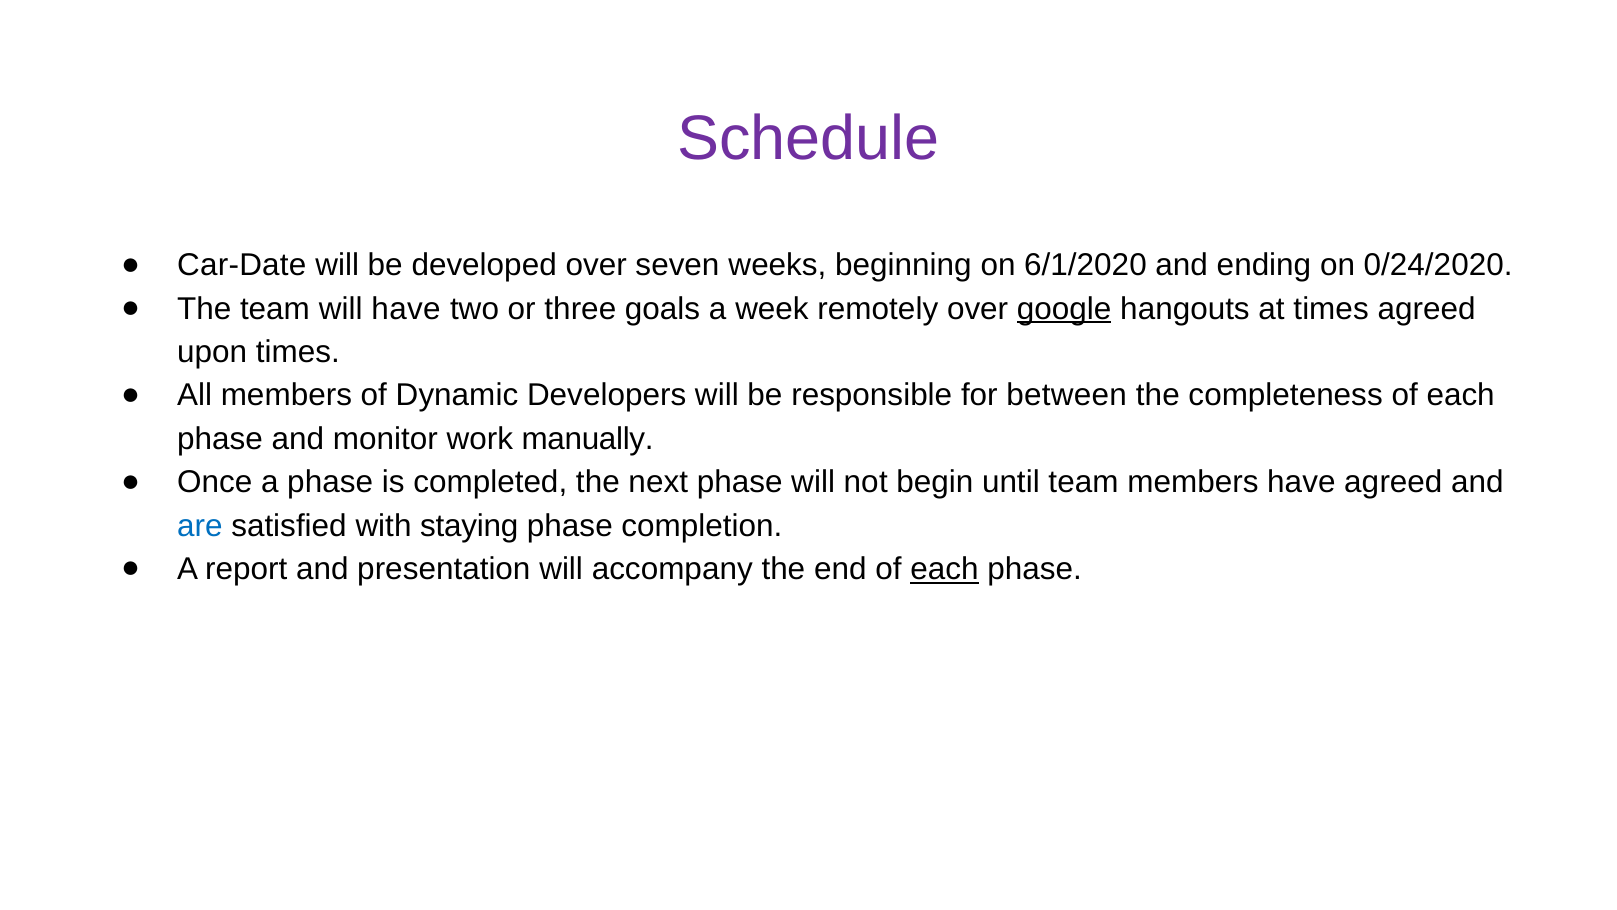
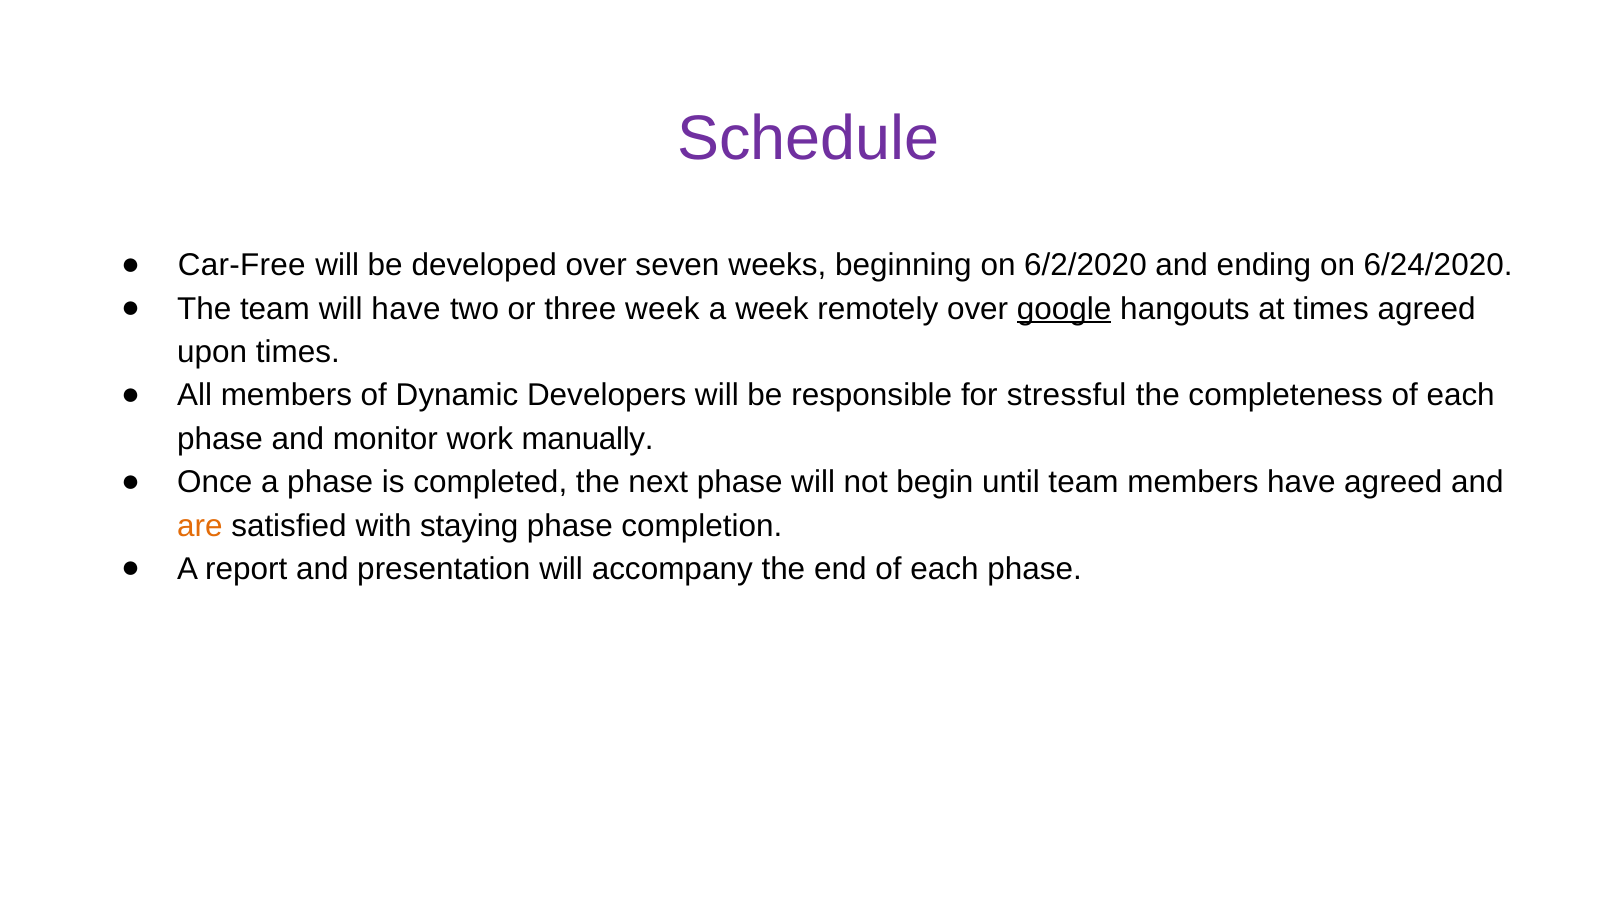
Car-Date: Car-Date -> Car-Free (242, 265)
6/1/2020: 6/1/2020 -> 6/2/2020 (1085, 265)
0/24/2020: 0/24/2020 -> 6/24/2020 (1438, 265)
three goals: goals -> week (662, 309)
between: between -> stressful (1067, 395)
are colour: blue -> orange (200, 525)
each underline: present -> none (944, 569)
